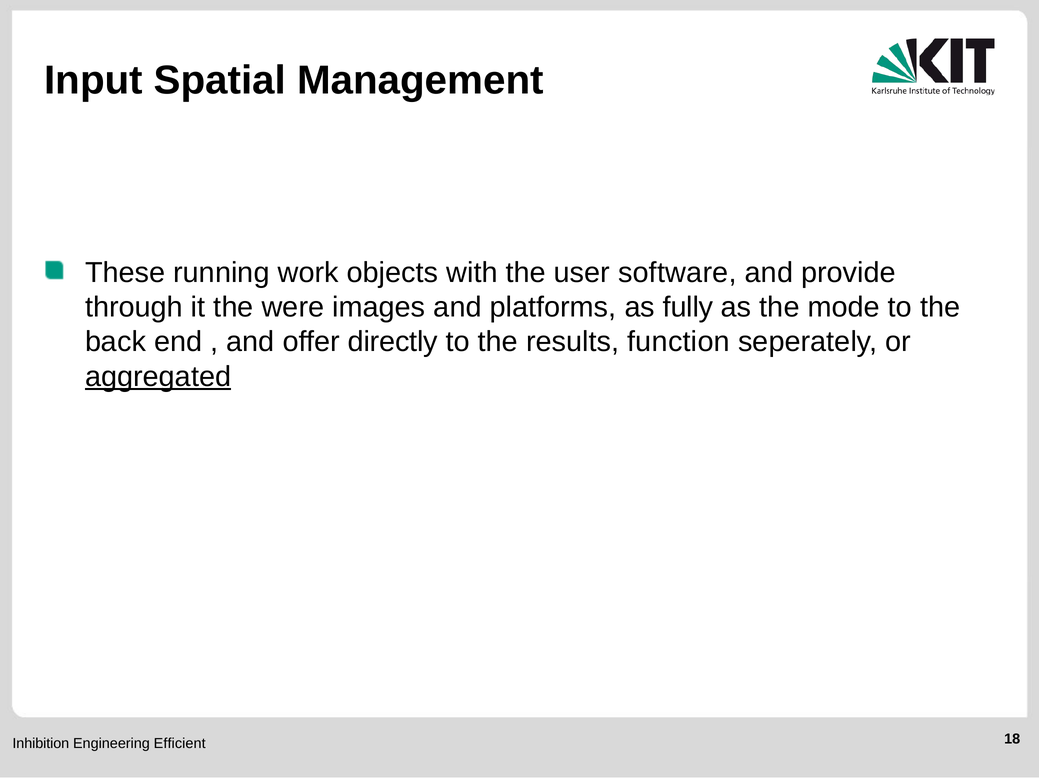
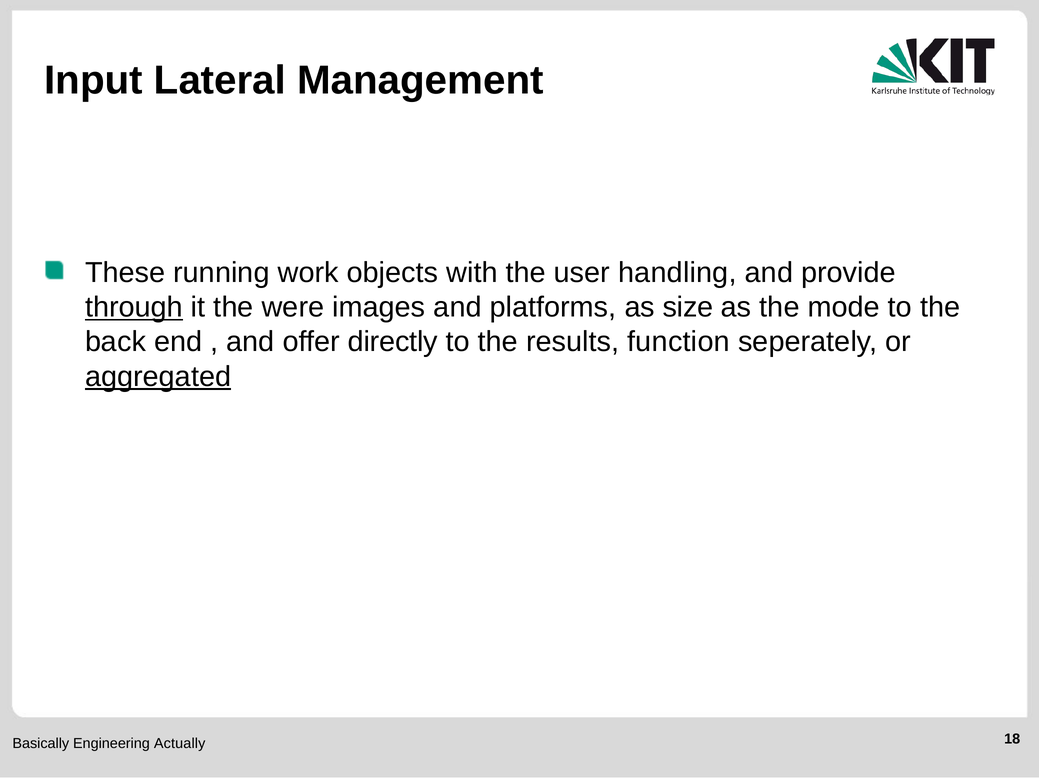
Spatial: Spatial -> Lateral (220, 80)
software: software -> handling (677, 273)
through underline: none -> present (134, 307)
fully: fully -> size (688, 307)
Inhibition: Inhibition -> Basically (41, 744)
Efficient: Efficient -> Actually (180, 744)
